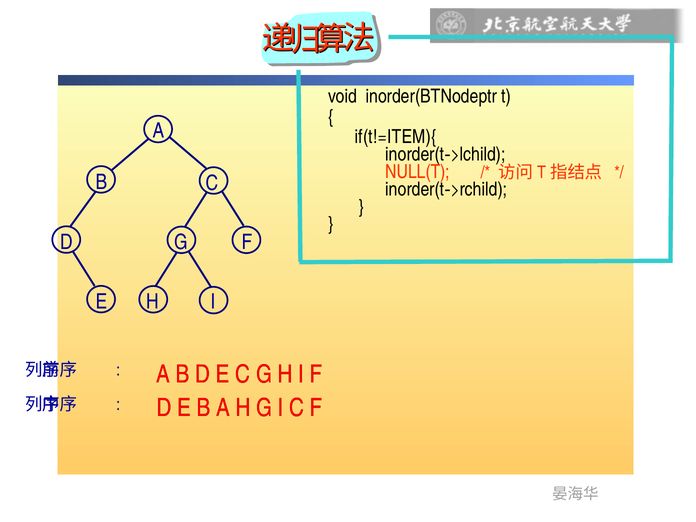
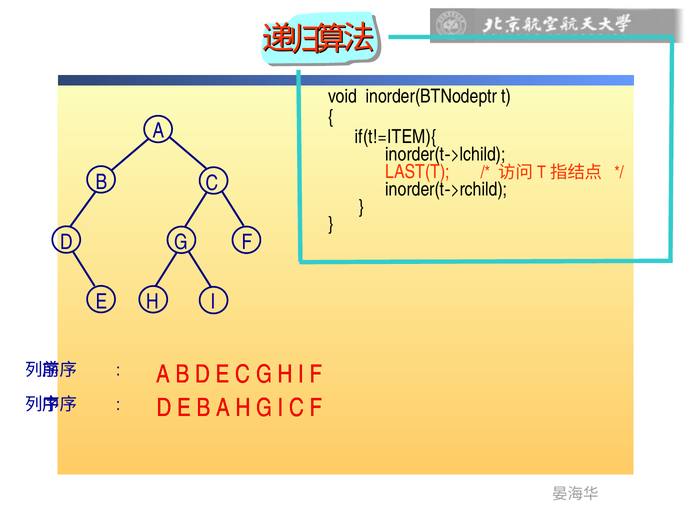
NULL(T: NULL(T -> LAST(T (418, 172)
